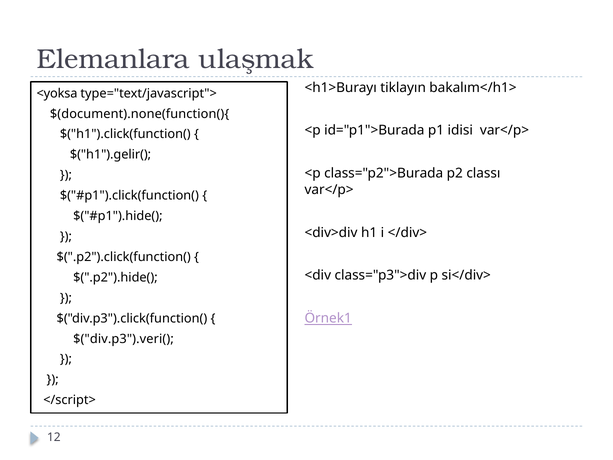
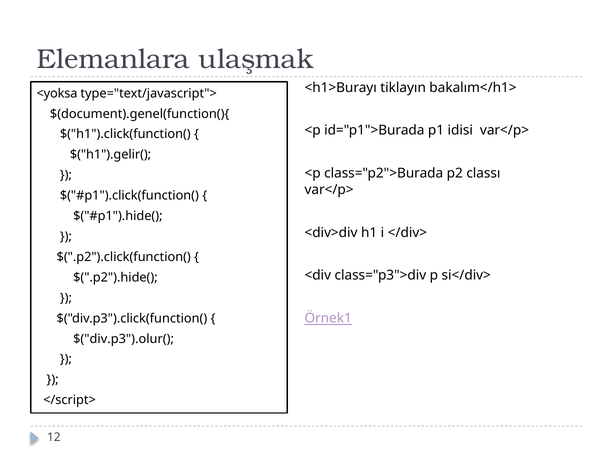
$(document).none(function(){: $(document).none(function(){ -> $(document).genel(function(){ (140, 114)
$("div.p3").veri(: $("div.p3").veri( -> $("div.p3").olur( (124, 339)
